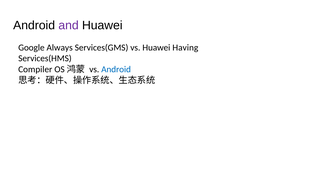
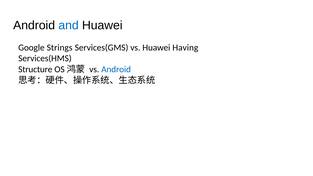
and colour: purple -> blue (69, 25)
Always: Always -> Strings (60, 48)
Compiler: Compiler -> Structure (35, 69)
